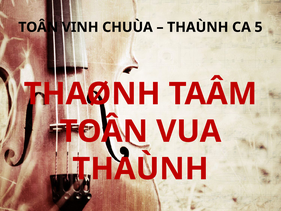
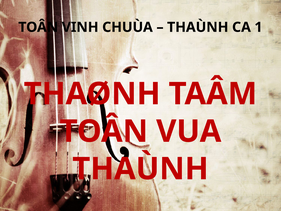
5: 5 -> 1 (258, 27)
